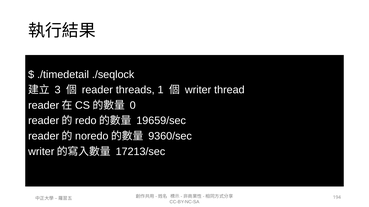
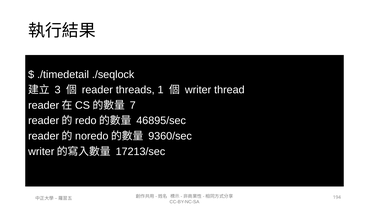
0: 0 -> 7 (133, 106)
19659/sec: 19659/sec -> 46895/sec (161, 121)
